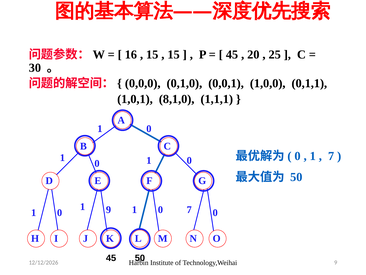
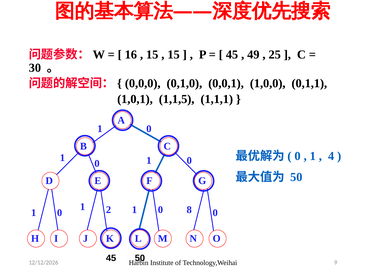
20: 20 -> 49 (253, 54)
8,1,0: 8,1,0 -> 1,1,5 (177, 99)
7: 7 -> 4 (331, 156)
1 7: 7 -> 8 (189, 209)
0 9: 9 -> 2 (109, 209)
